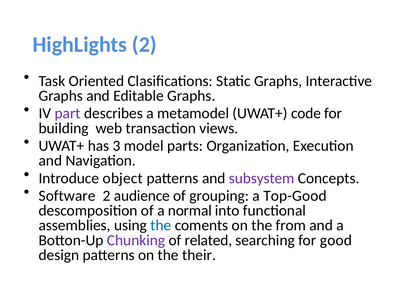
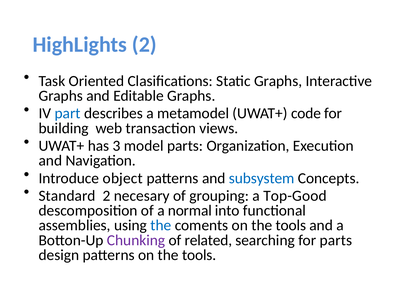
part colour: purple -> blue (68, 113)
subsystem colour: purple -> blue (262, 178)
Software: Software -> Standard (67, 196)
audience: audience -> necesary (142, 196)
coments on the from: from -> tools (291, 225)
for good: good -> parts (336, 240)
patterns on the their: their -> tools (199, 255)
